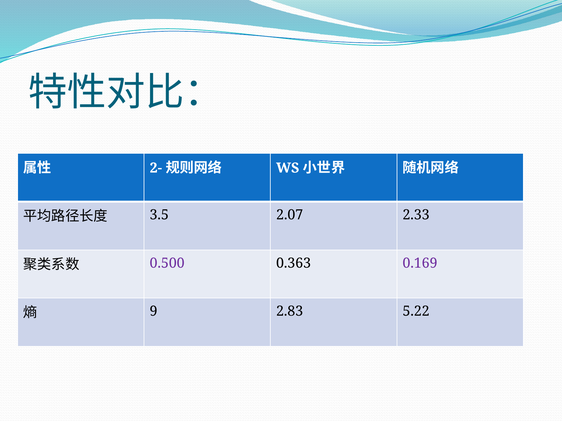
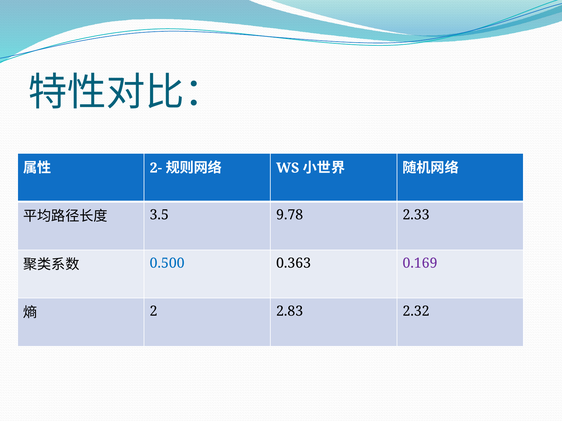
2.07: 2.07 -> 9.78 (290, 215)
0.500 colour: purple -> blue (167, 263)
9: 9 -> 2 (154, 312)
5.22: 5.22 -> 2.32 (416, 312)
